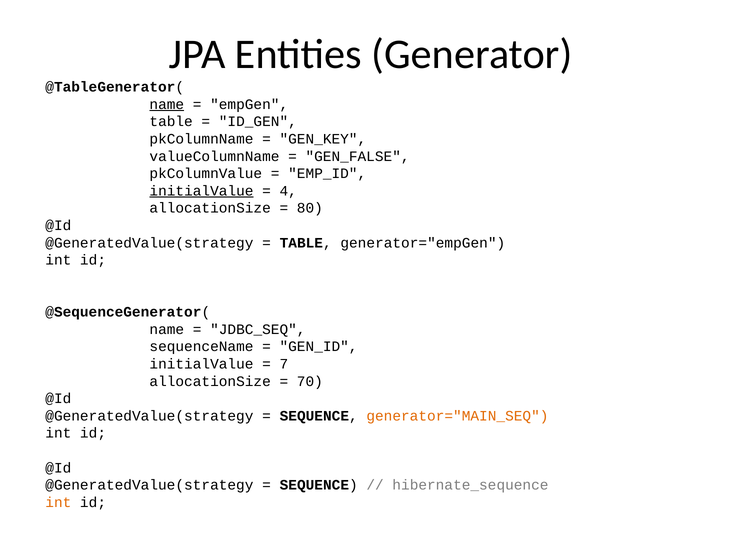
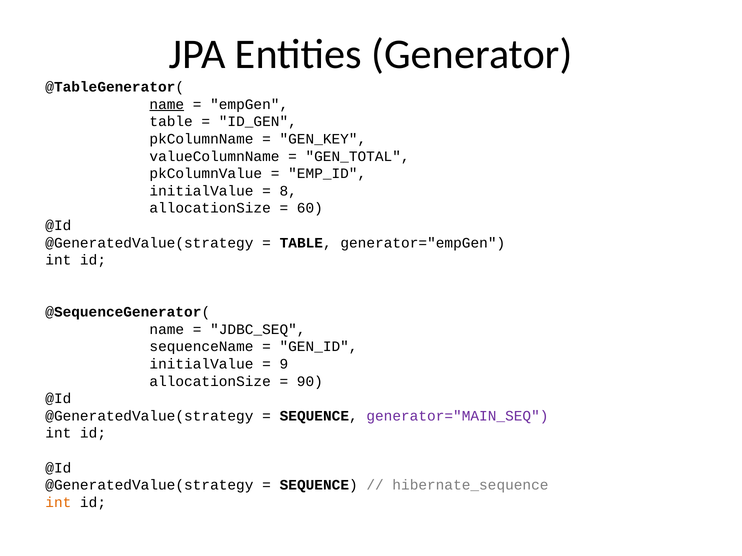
GEN_FALSE: GEN_FALSE -> GEN_TOTAL (358, 156)
initialValue underline: present -> none (201, 191)
4: 4 -> 8 (288, 191)
80: 80 -> 60 (310, 208)
7: 7 -> 9 (284, 364)
70: 70 -> 90 (310, 382)
generator="MAIN_SEQ colour: orange -> purple (457, 416)
